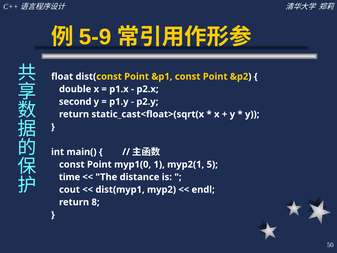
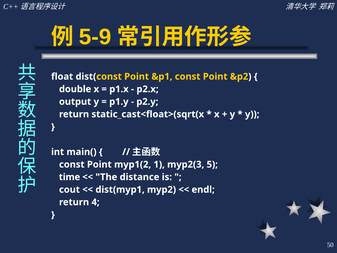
second: second -> output (75, 102)
myp1(0: myp1(0 -> myp1(2 (133, 164)
myp2(1: myp2(1 -> myp2(3 (186, 164)
8: 8 -> 4 (96, 202)
